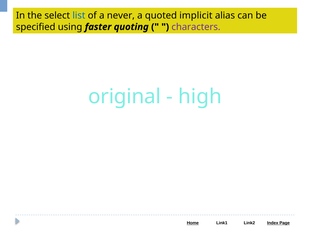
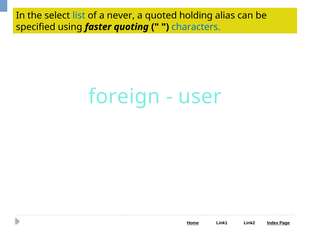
implicit: implicit -> holding (196, 16)
characters colour: purple -> blue (196, 27)
original: original -> foreign (124, 97)
high: high -> user (200, 97)
